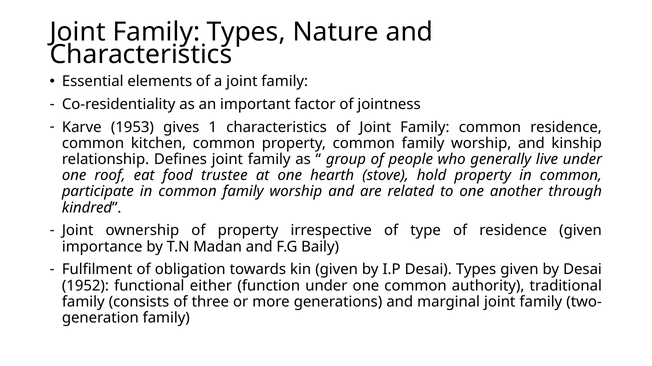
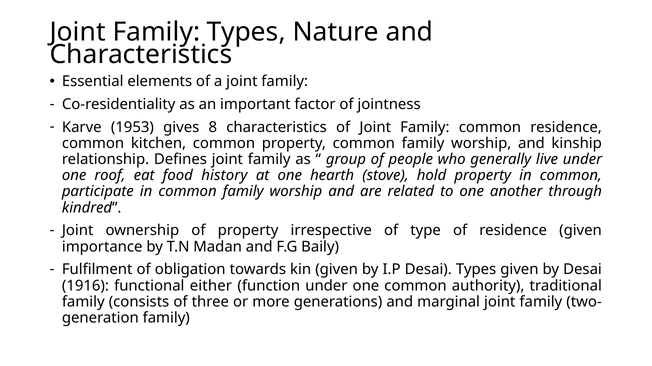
1: 1 -> 8 (213, 127)
trustee: trustee -> history (224, 176)
1952: 1952 -> 1916 (85, 286)
